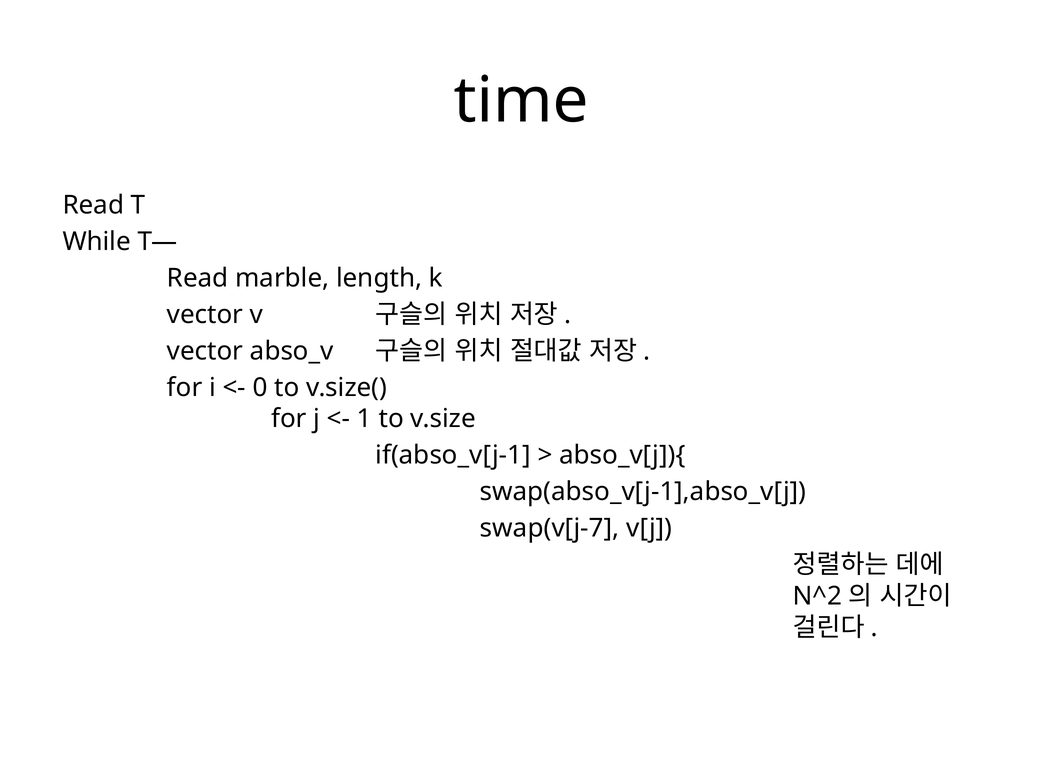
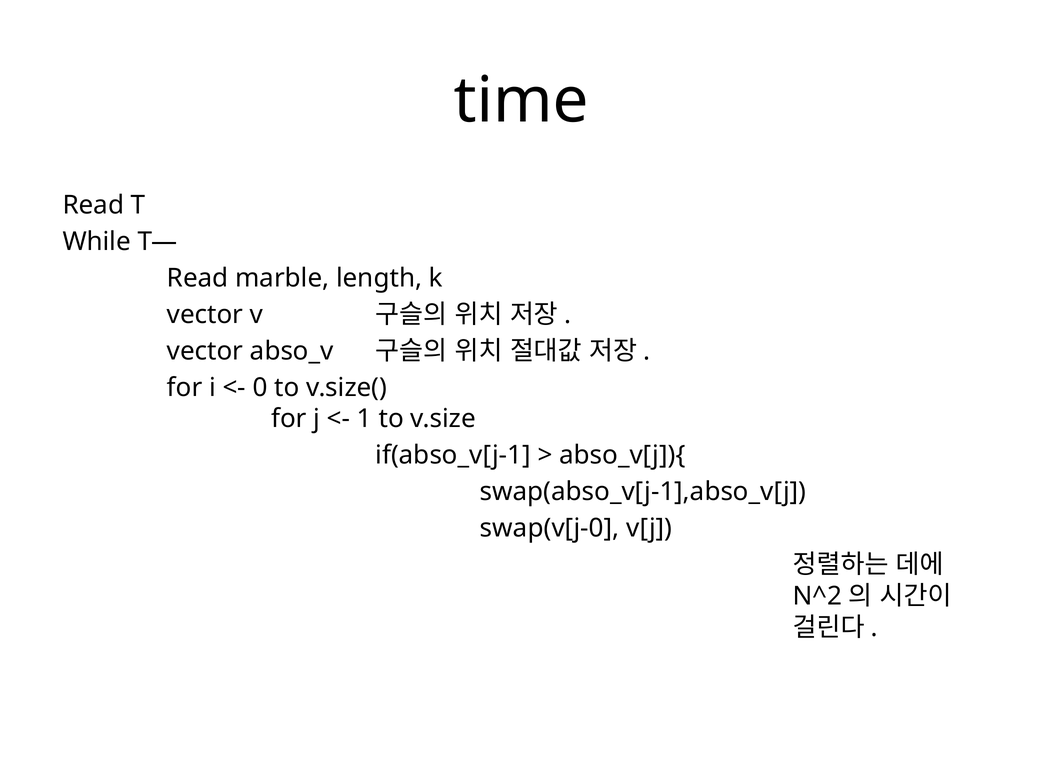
swap(v[j-7: swap(v[j-7 -> swap(v[j-0 (550, 529)
